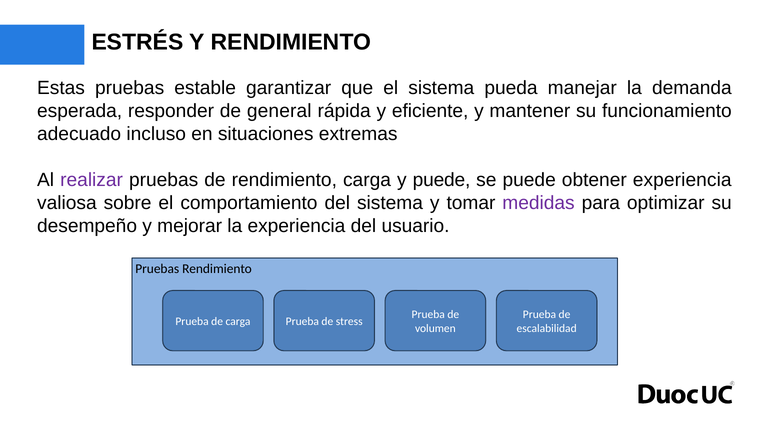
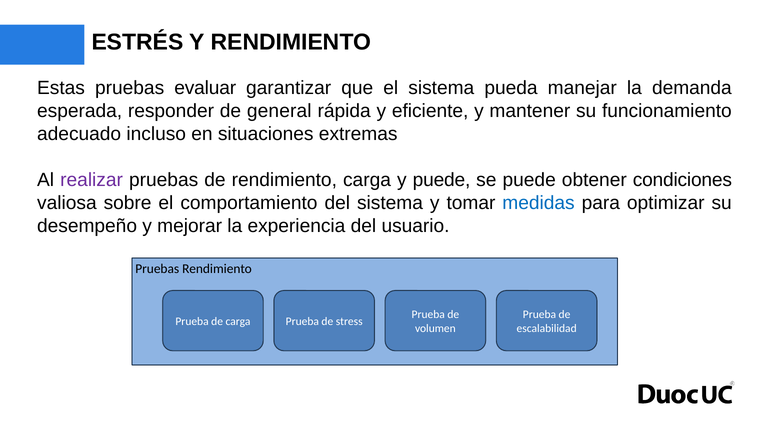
estable: estable -> evaluar (205, 88)
obtener experiencia: experiencia -> condiciones (682, 180)
medidas colour: purple -> blue (539, 203)
